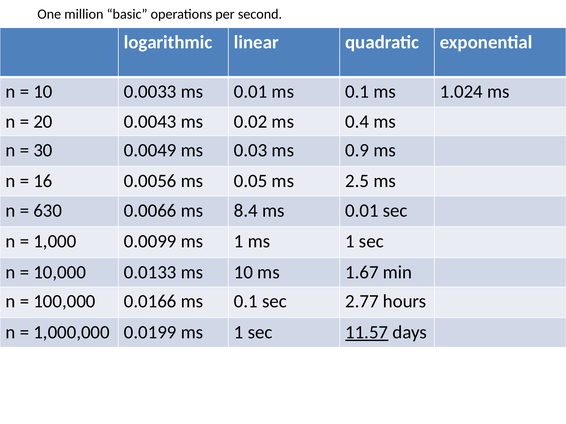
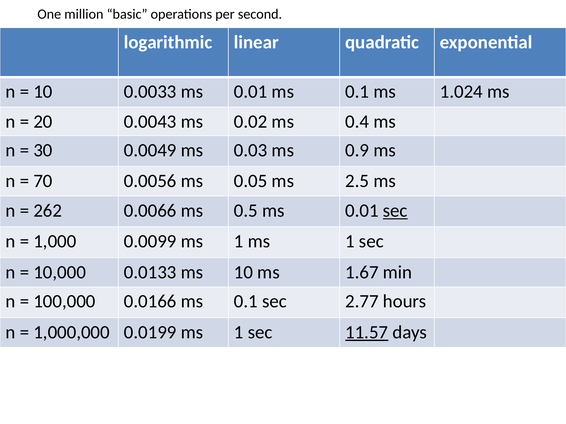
16: 16 -> 70 (43, 181)
630: 630 -> 262 (48, 211)
8.4: 8.4 -> 0.5 (246, 211)
sec underline: none -> present (395, 211)
